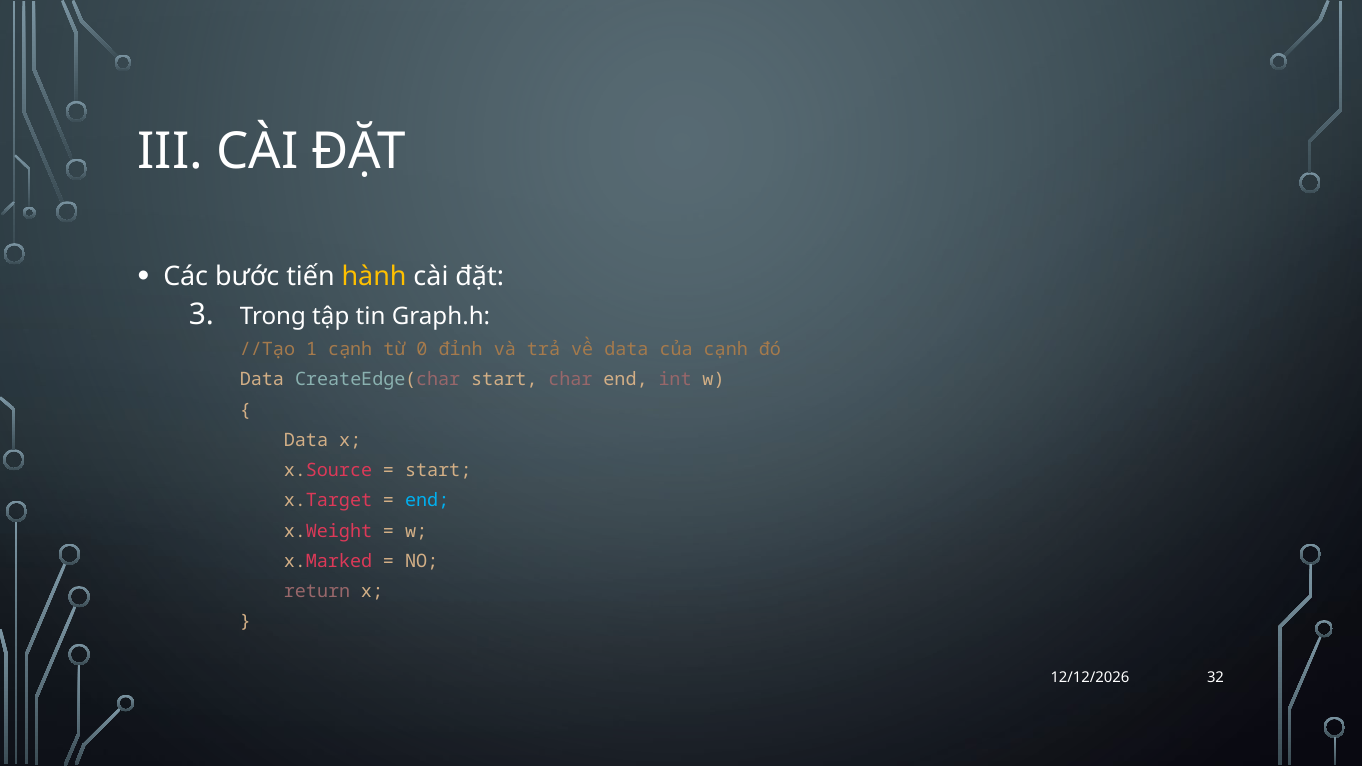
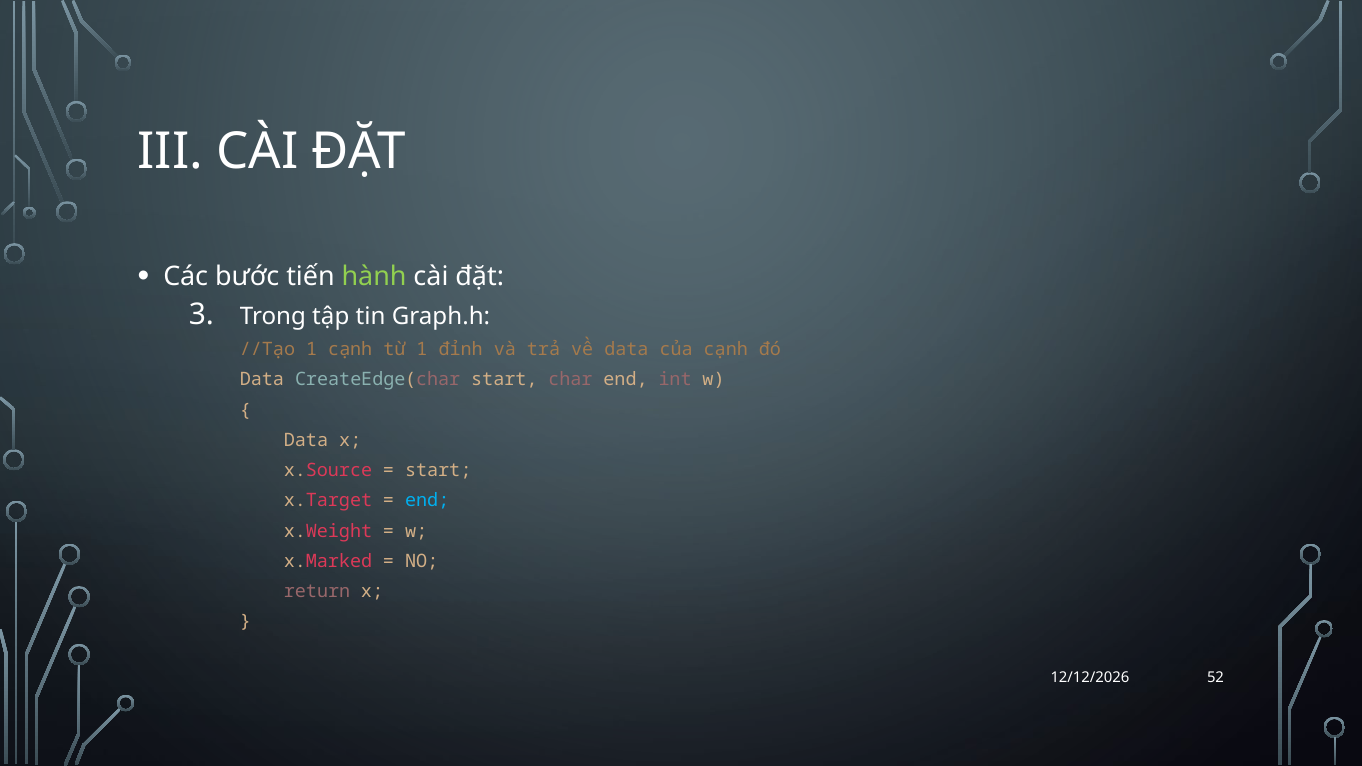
hành colour: yellow -> light green (374, 277)
từ 0: 0 -> 1 (422, 349)
32: 32 -> 52 (1216, 677)
